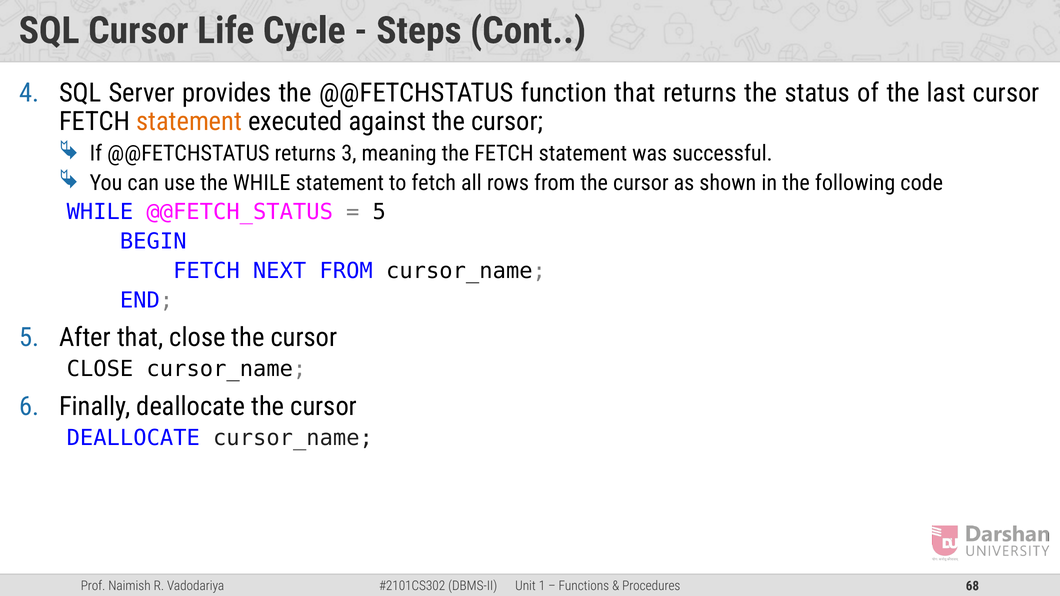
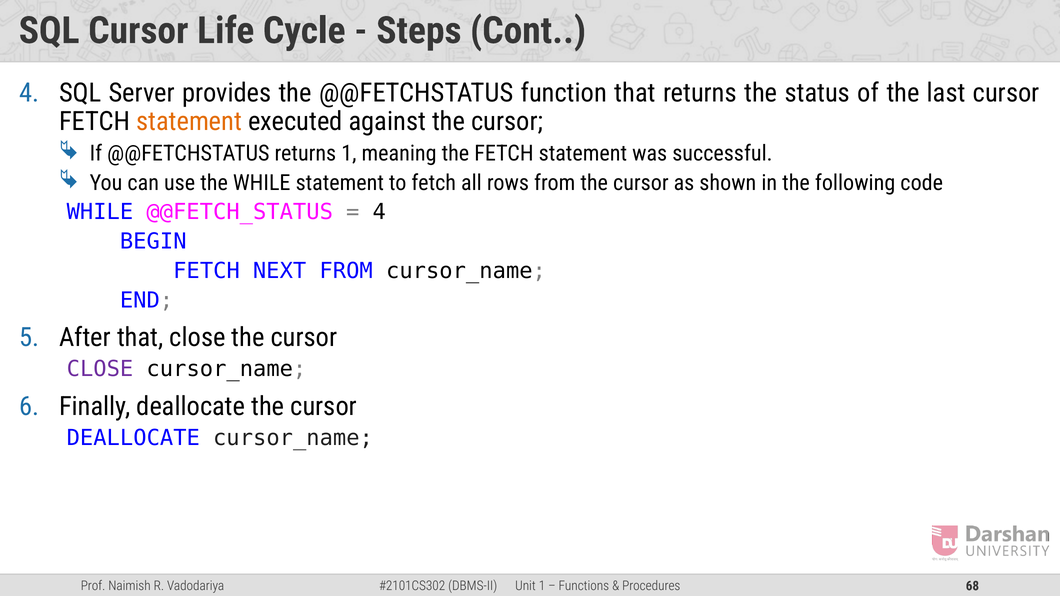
returns 3: 3 -> 1 (349, 154)
5: 5 -> 4 (379, 212)
CLOSE colour: black -> purple (100, 369)
